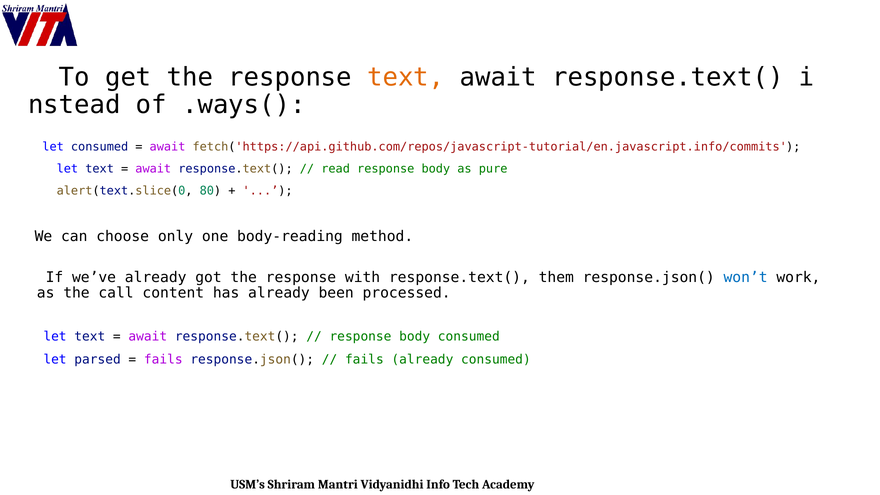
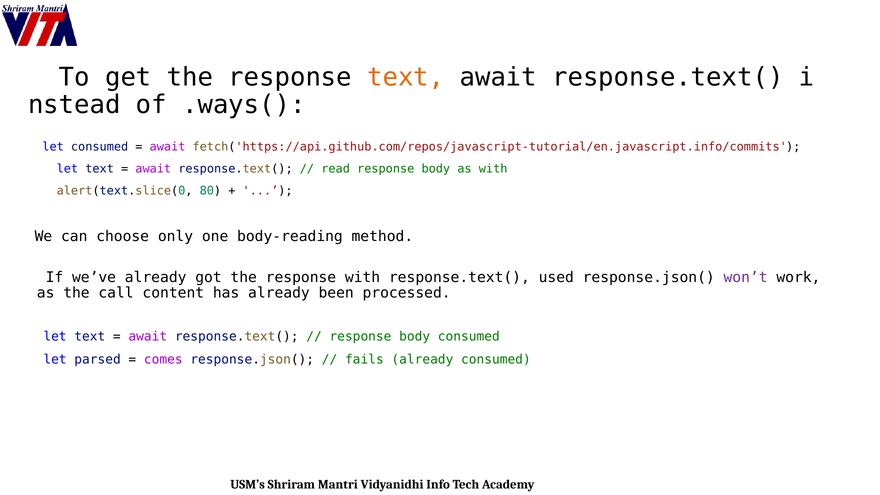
as pure: pure -> with (493, 169)
them: them -> used (556, 277)
won’t colour: blue -> purple (746, 277)
fails: fails -> comes (163, 360)
